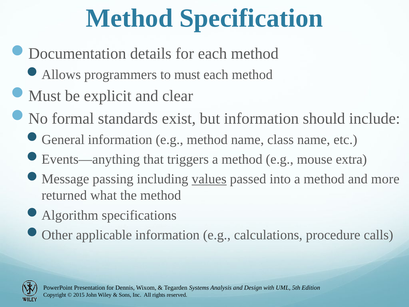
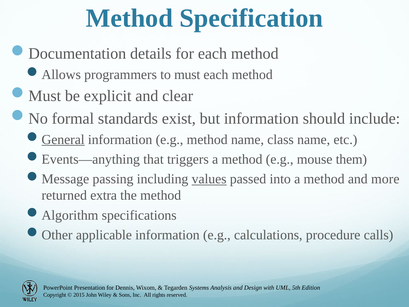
General underline: none -> present (63, 139)
extra: extra -> them (351, 159)
what: what -> extra (104, 195)
